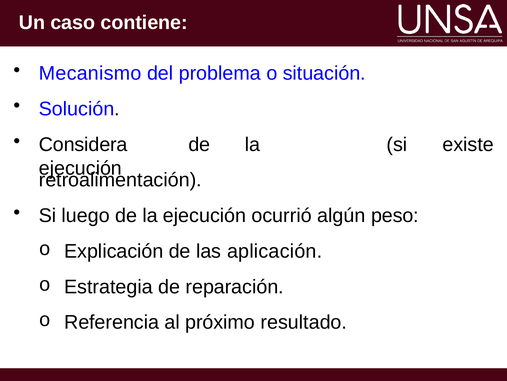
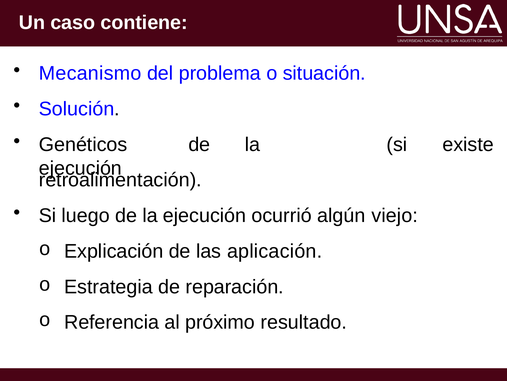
Considera: Considera -> Genéticos (83, 144)
peso: peso -> viejo (395, 215)
